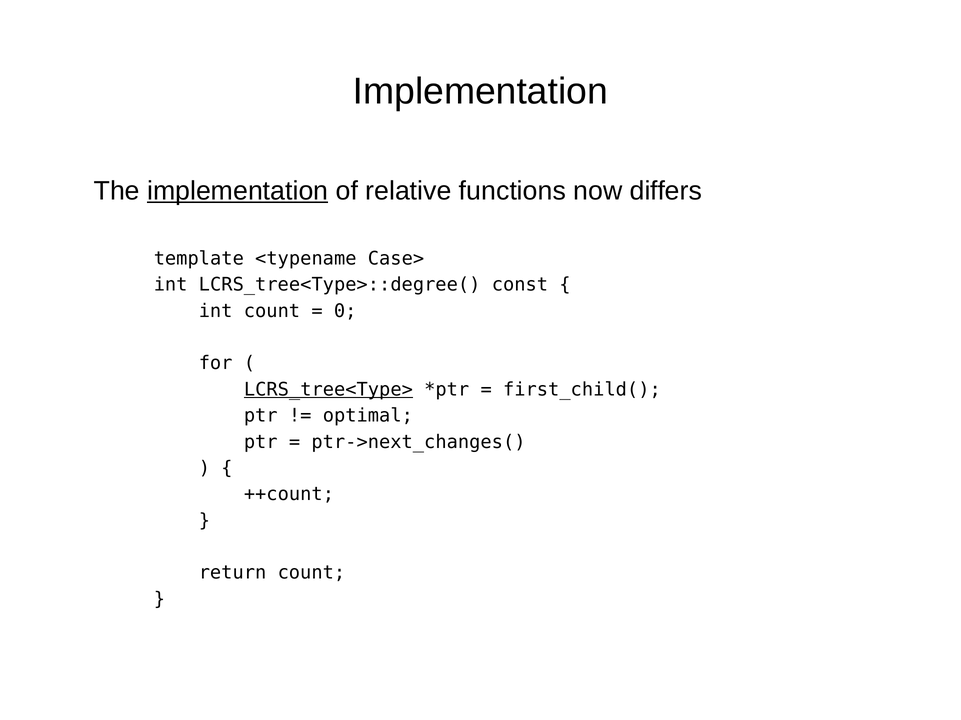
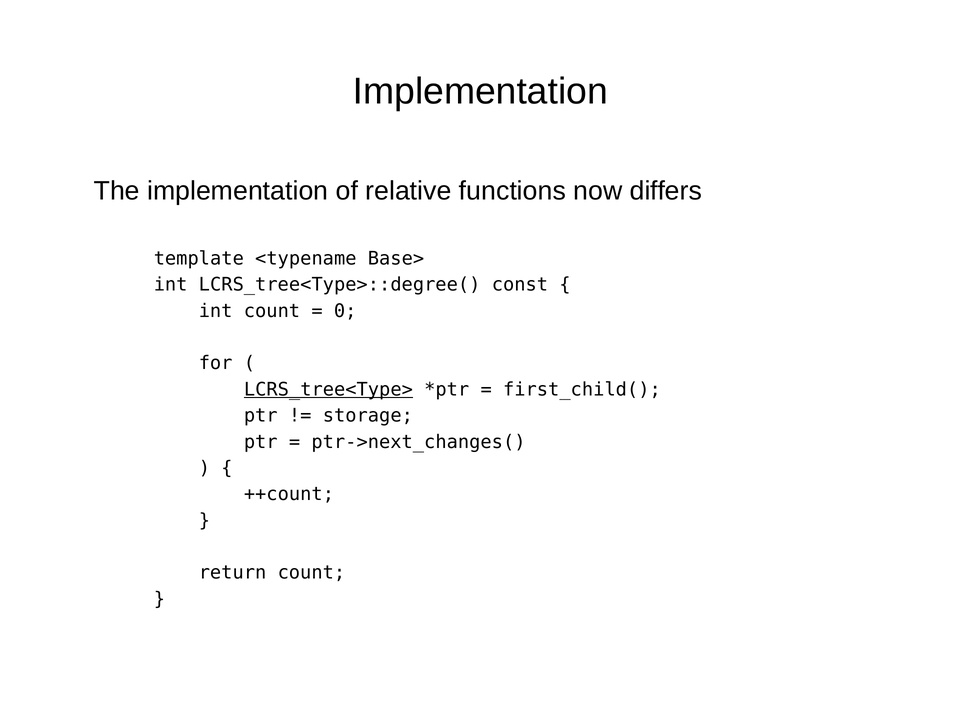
implementation underline: present -> none (238, 191)
Case>: Case> -> Base> (396, 259)
optimal: optimal -> storage (368, 416)
